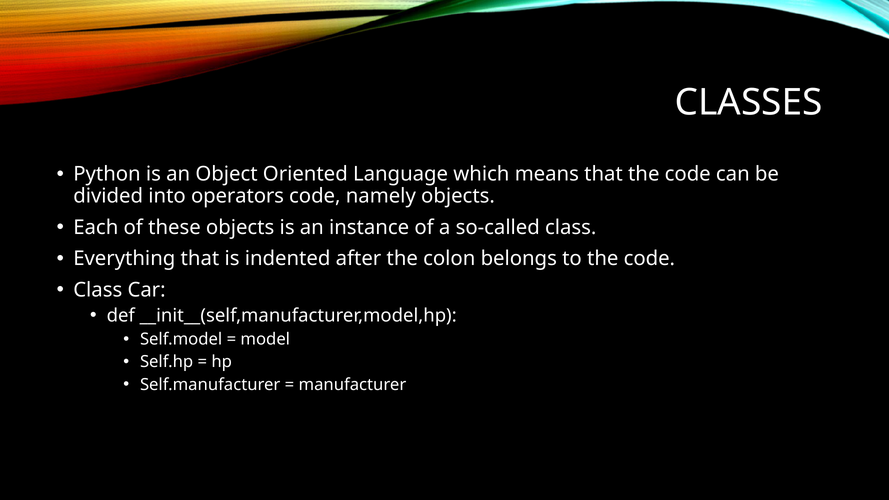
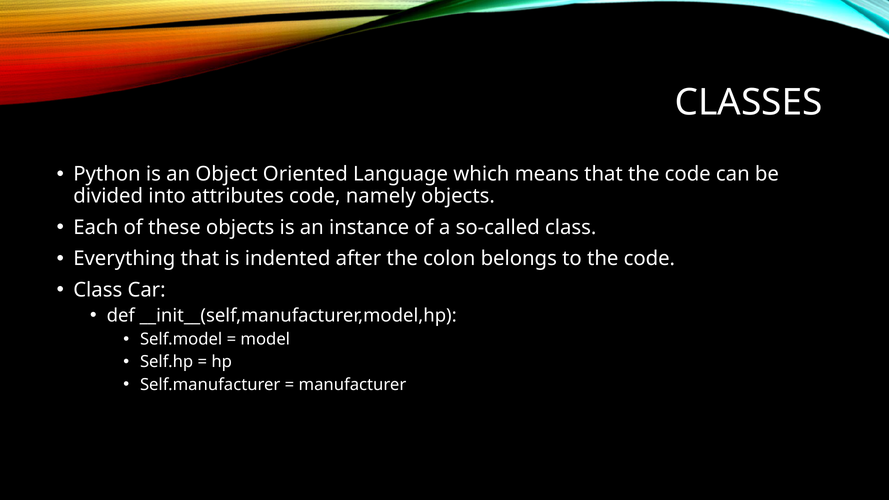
operators: operators -> attributes (237, 196)
